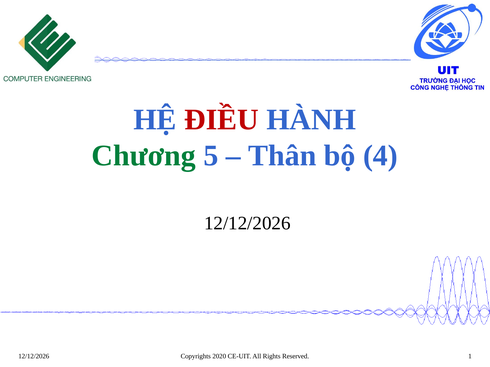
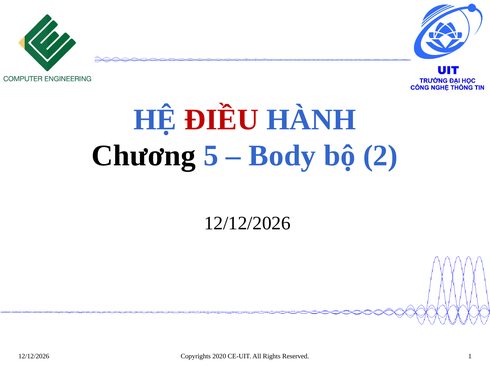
Chương colour: green -> black (144, 156)
Thân: Thân -> Body (282, 156)
4: 4 -> 2 (380, 156)
